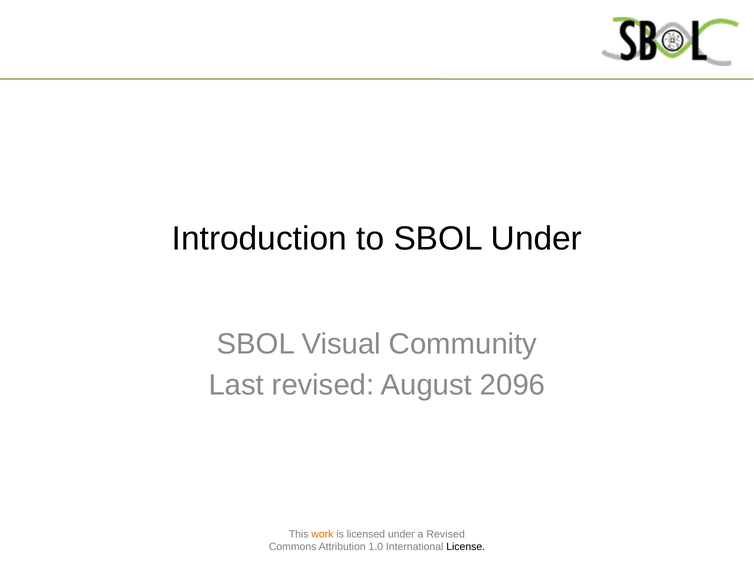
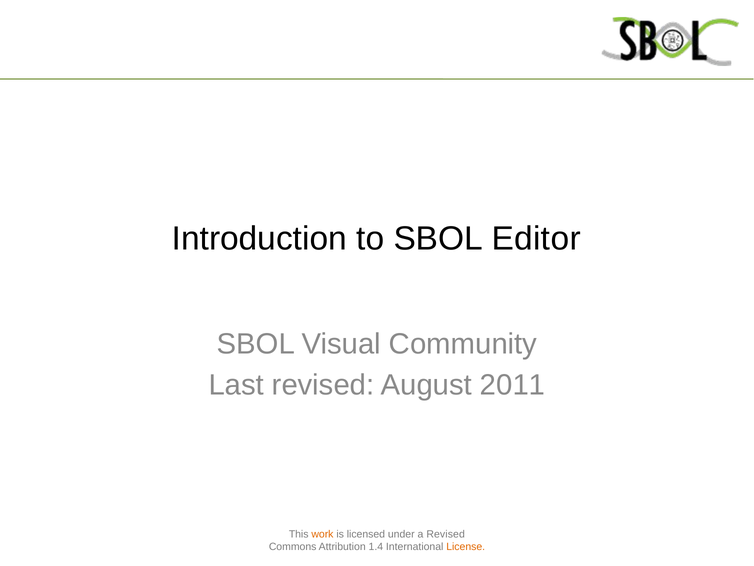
SBOL Under: Under -> Editor (536, 239)
2096: 2096 -> 2011 (513, 385)
1.0: 1.0 -> 1.4 (376, 546)
License colour: black -> orange (466, 546)
